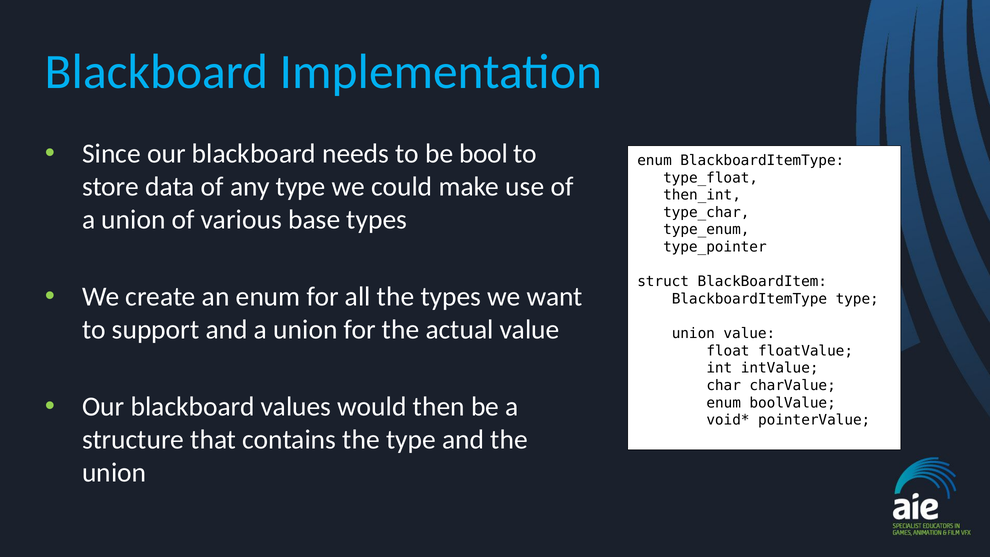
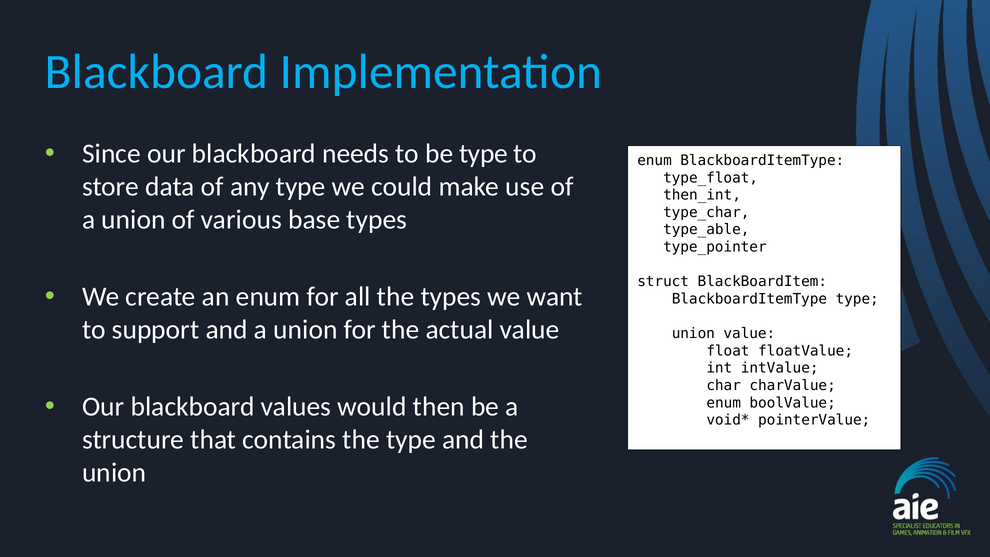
be bool: bool -> type (483, 154)
type_enum: type_enum -> type_able (706, 230)
